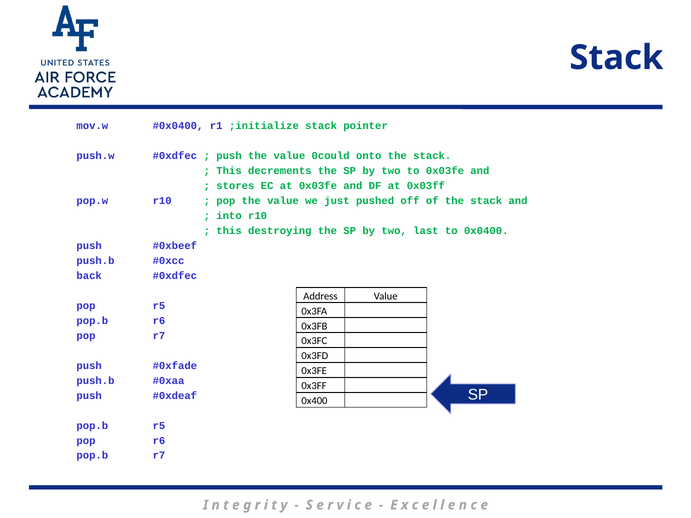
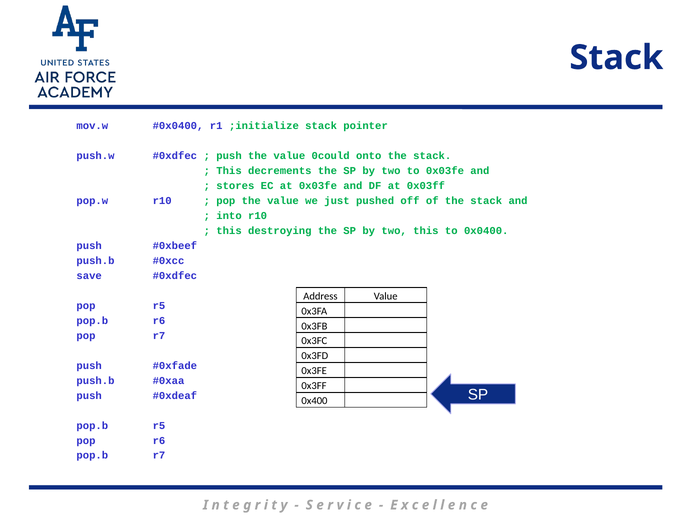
two last: last -> this (426, 231)
back: back -> save (89, 276)
